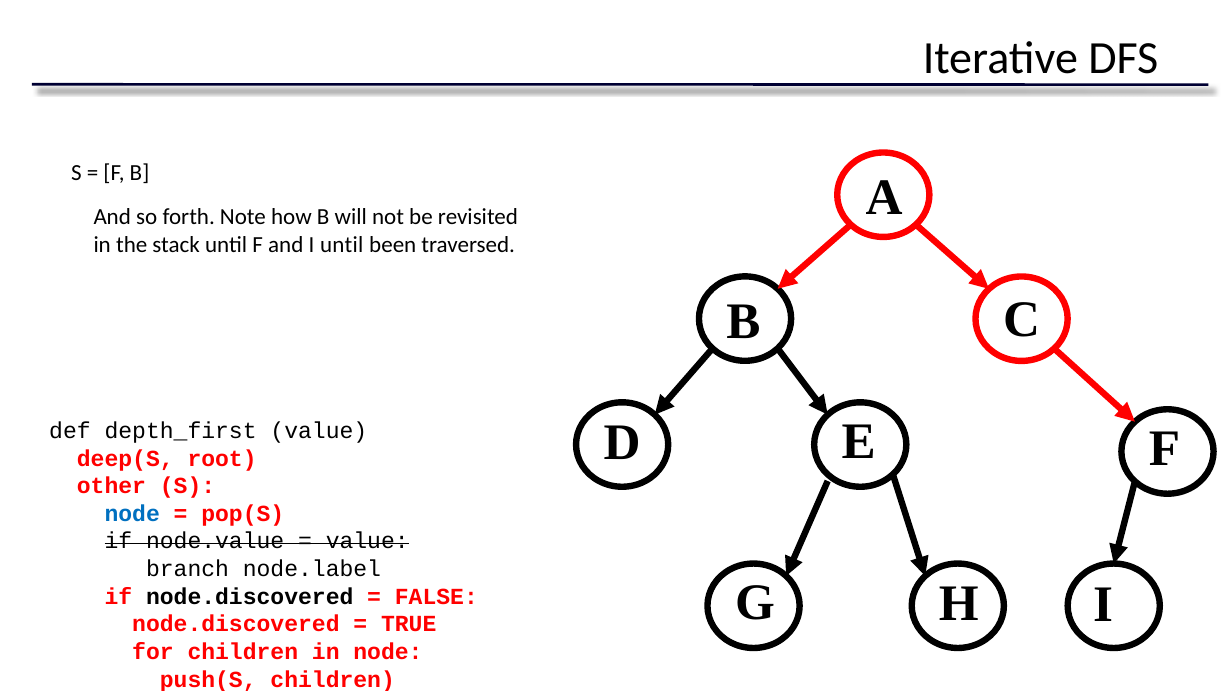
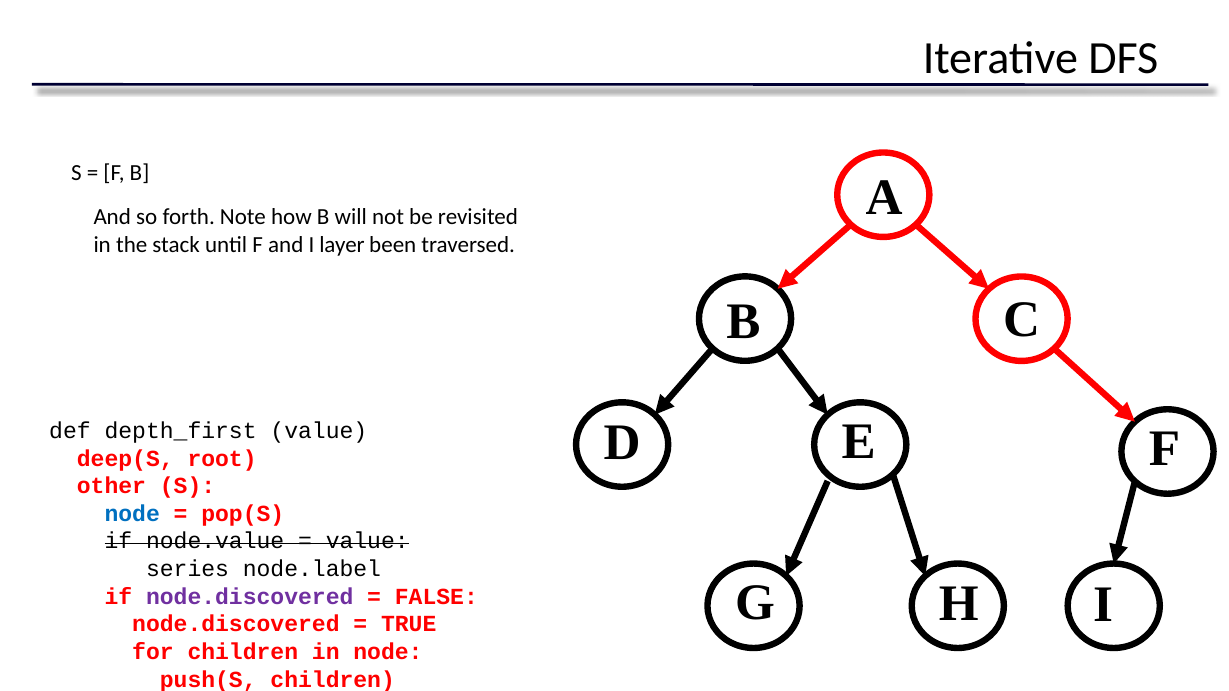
I until: until -> layer (342, 245)
branch: branch -> series (188, 569)
node.discovered colour: black -> purple (250, 597)
